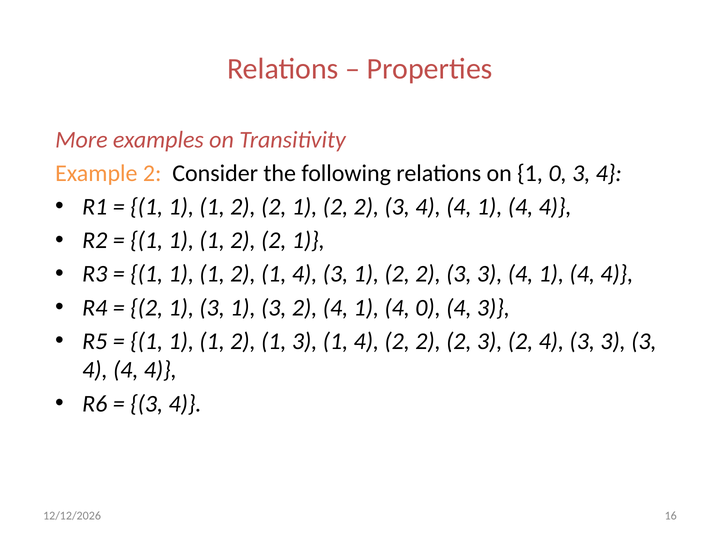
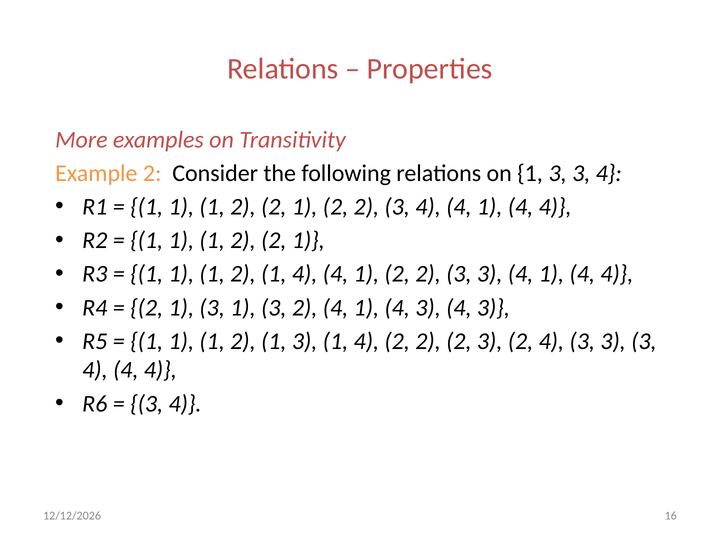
on 1 0: 0 -> 3 (558, 173)
2 1 4 3: 3 -> 4 (335, 274)
1 4 0: 0 -> 3 (428, 308)
